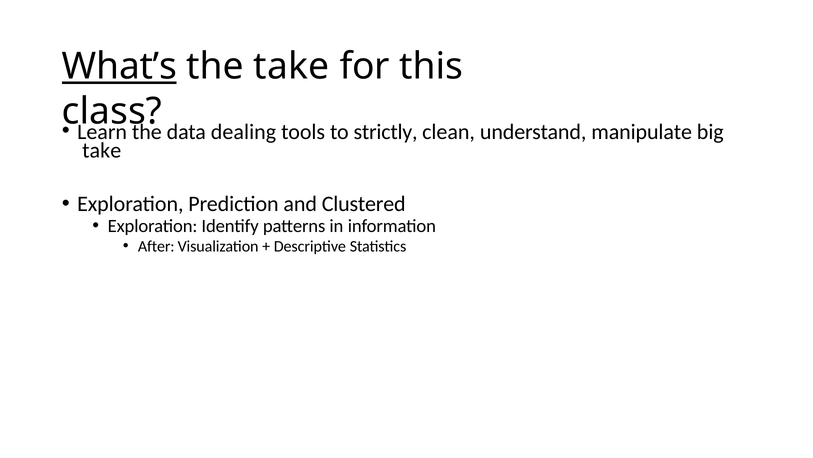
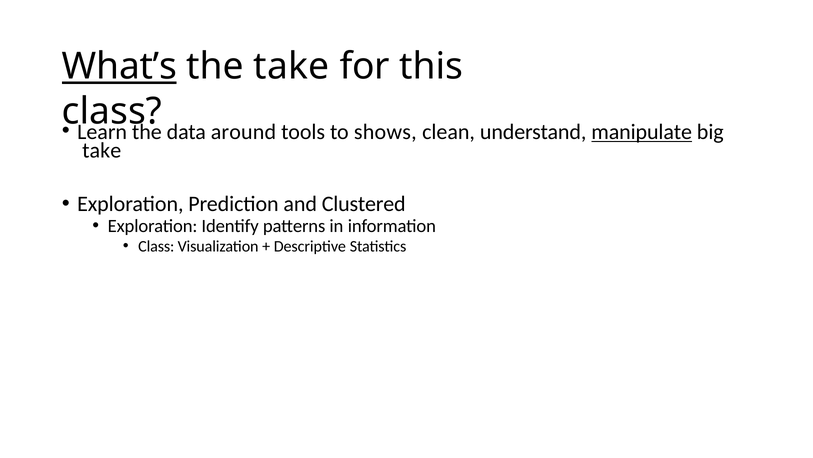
dealing: dealing -> around (243, 132)
strictly: strictly -> shows (385, 132)
manipulate underline: none -> present (642, 132)
After: After -> Class (156, 246)
